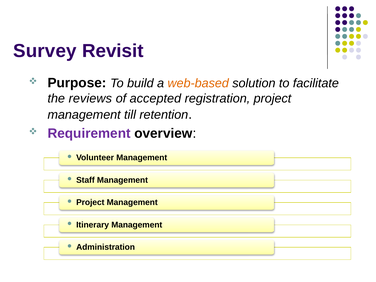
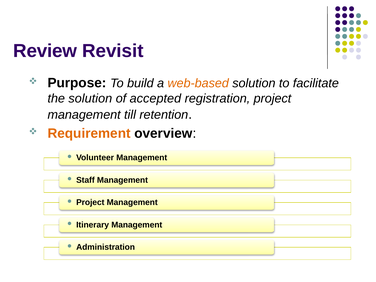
Survey: Survey -> Review (45, 51)
the reviews: reviews -> solution (90, 99)
Requirement colour: purple -> orange (89, 133)
